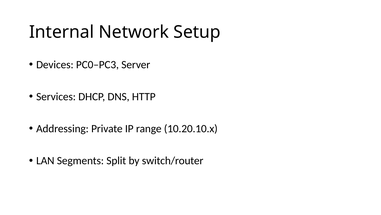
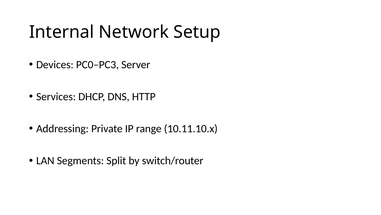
10.20.10.x: 10.20.10.x -> 10.11.10.x (191, 128)
